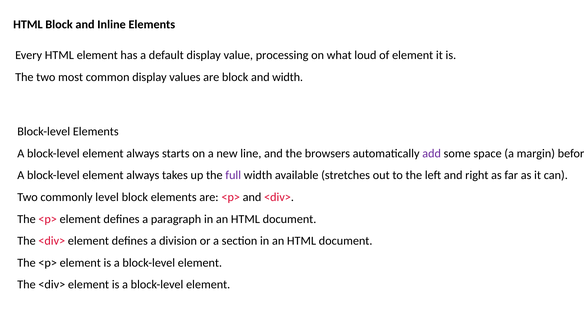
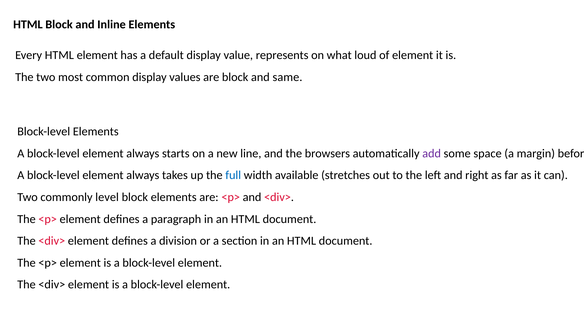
processing: processing -> represents (282, 55)
and width: width -> same (288, 77)
full colour: purple -> blue (233, 176)
